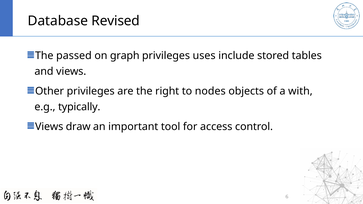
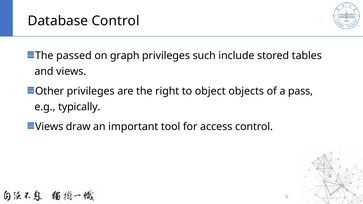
Database Revised: Revised -> Control (116, 21)
uses: uses -> such (204, 56)
nodes: nodes -> object (210, 91)
with: with -> pass (300, 91)
